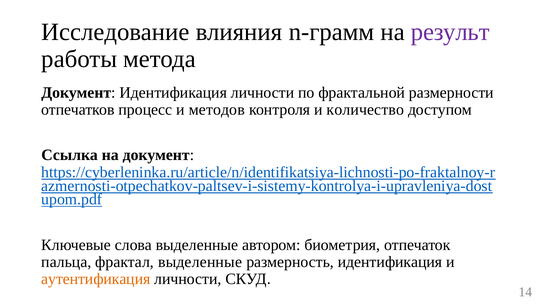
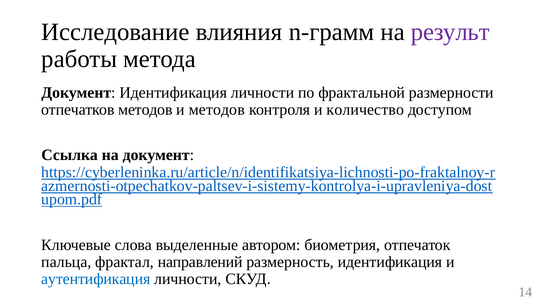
отпечатков процесс: процесс -> методов (145, 110)
фрактал выделенные: выделенные -> направлений (200, 262)
аутентификация colour: orange -> blue (96, 279)
